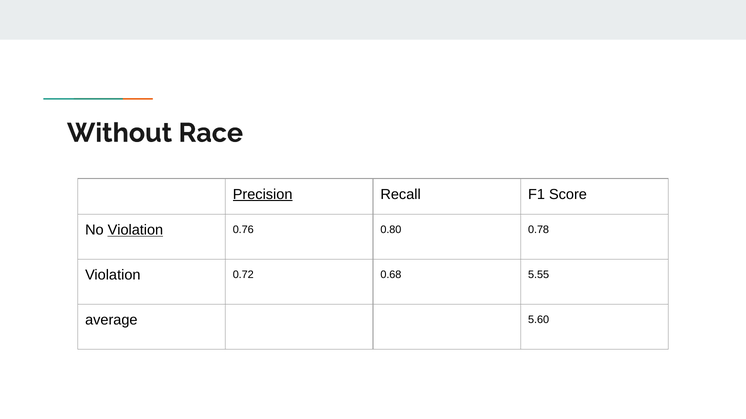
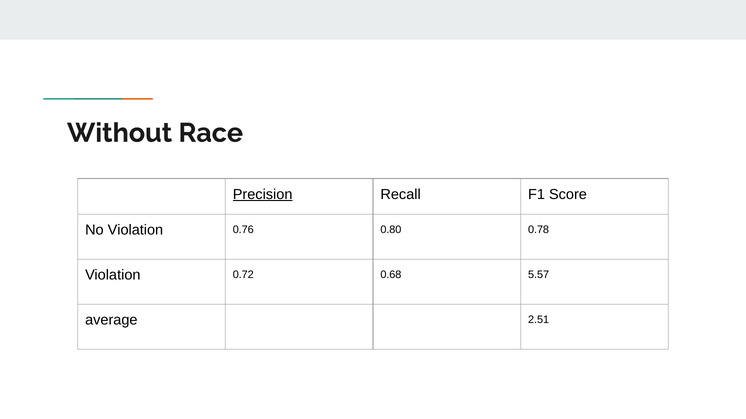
Violation underline: present -> none (135, 230)
5.55: 5.55 -> 5.57 (539, 275)
5.60: 5.60 -> 2.51 (539, 320)
